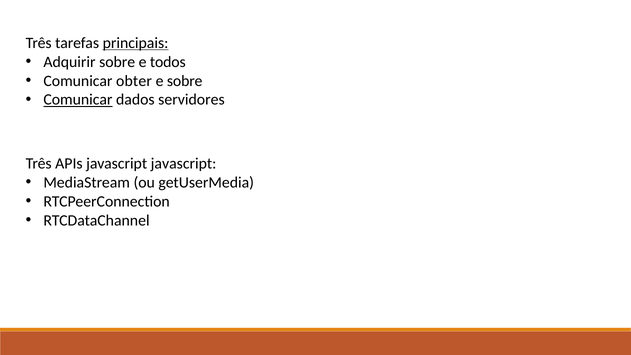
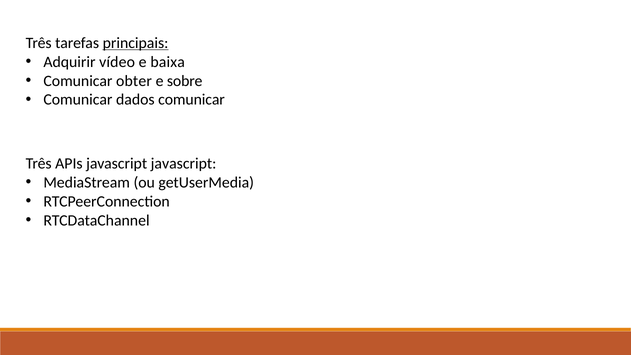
Adquirir sobre: sobre -> vídeo (117, 62)
todos: todos -> baixa (168, 62)
Comunicar underline: present -> none (78, 100)
dados servidores: servidores -> comunicar (192, 100)
